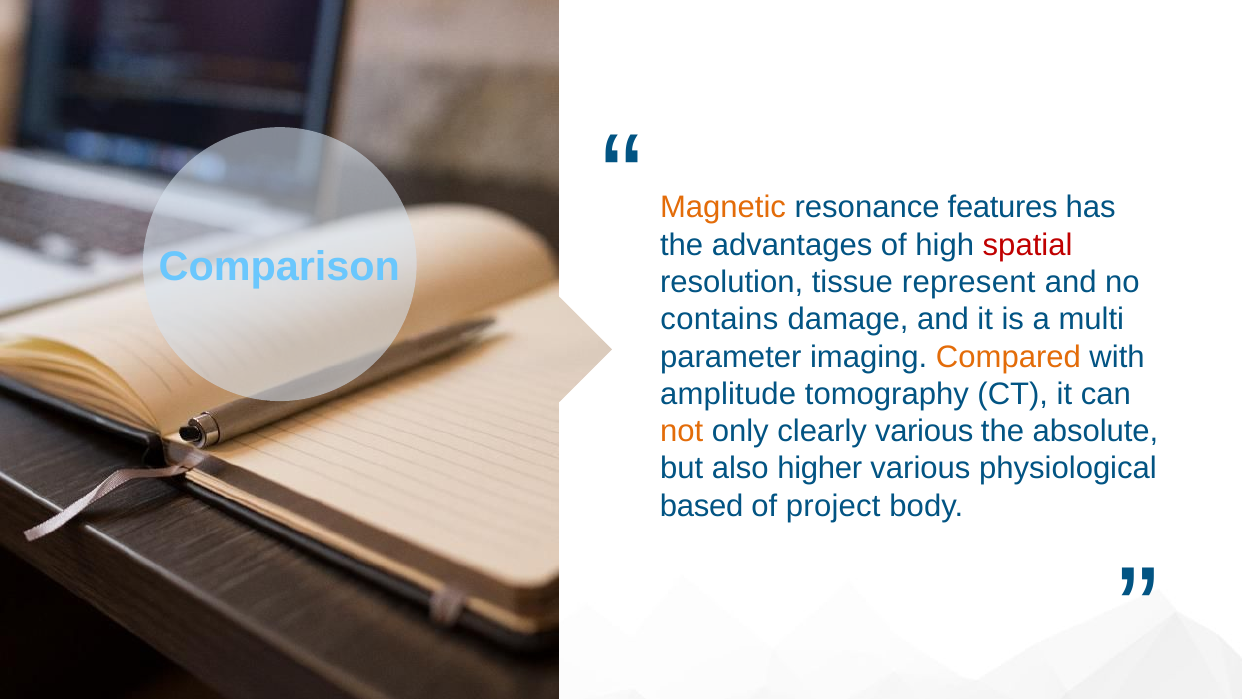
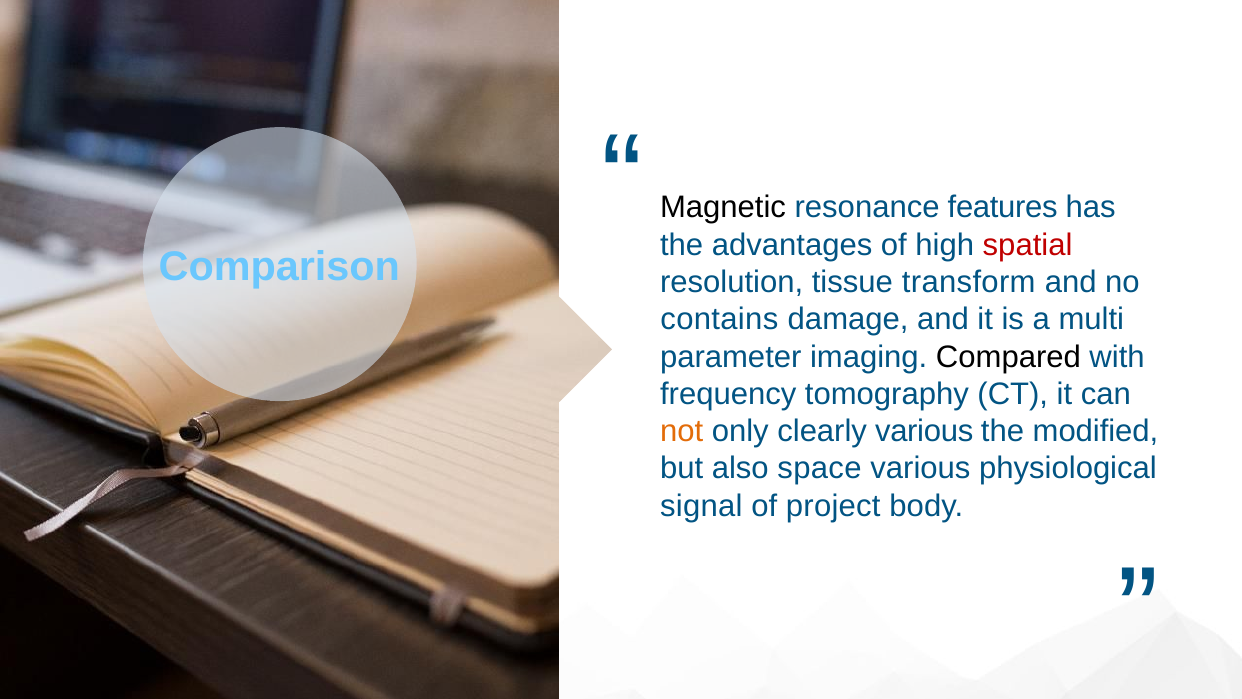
Magnetic colour: orange -> black (723, 208)
represent: represent -> transform (969, 282)
Compared colour: orange -> black (1008, 357)
amplitude: amplitude -> frequency (728, 394)
absolute: absolute -> modified (1095, 431)
higher: higher -> space (819, 468)
based: based -> signal (701, 506)
